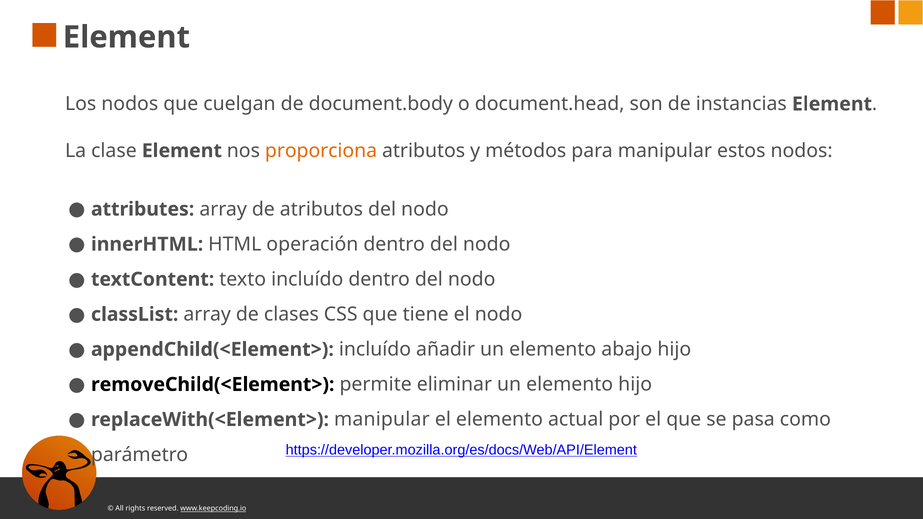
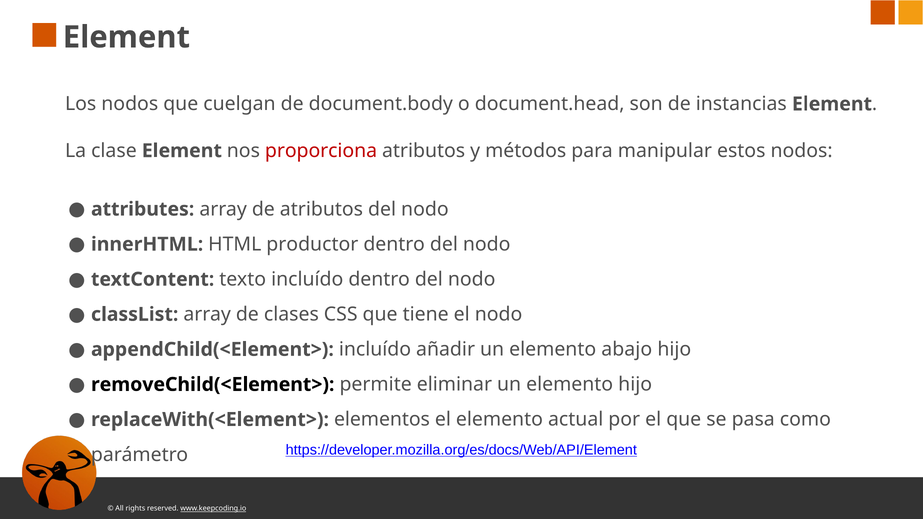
proporciona colour: orange -> red (321, 151)
operación: operación -> productor (312, 244)
replaceWith(<Element> manipular: manipular -> elementos (382, 420)
